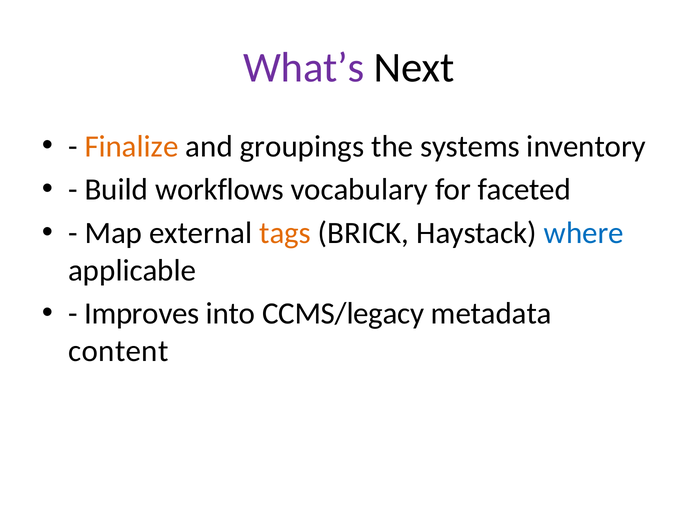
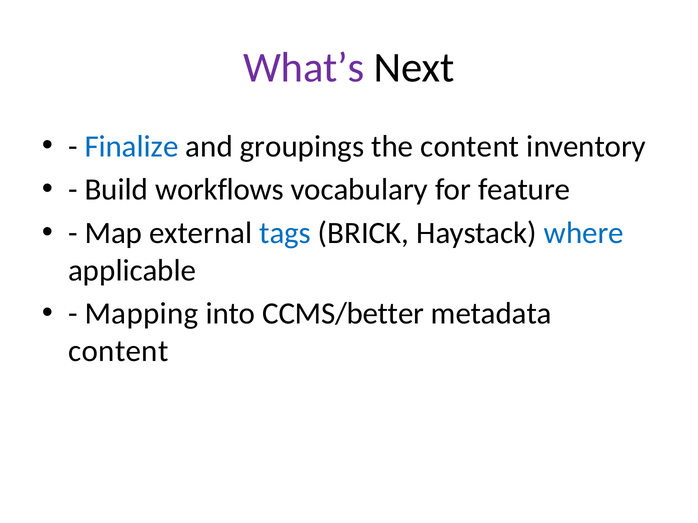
Finalize colour: orange -> blue (132, 146)
the systems: systems -> content (470, 146)
faceted: faceted -> feature (524, 190)
tags colour: orange -> blue (285, 233)
Improves: Improves -> Mapping (141, 314)
CCMS/legacy: CCMS/legacy -> CCMS/better (343, 314)
